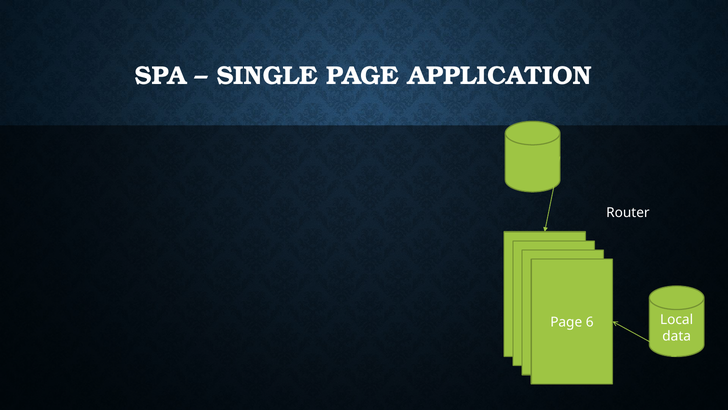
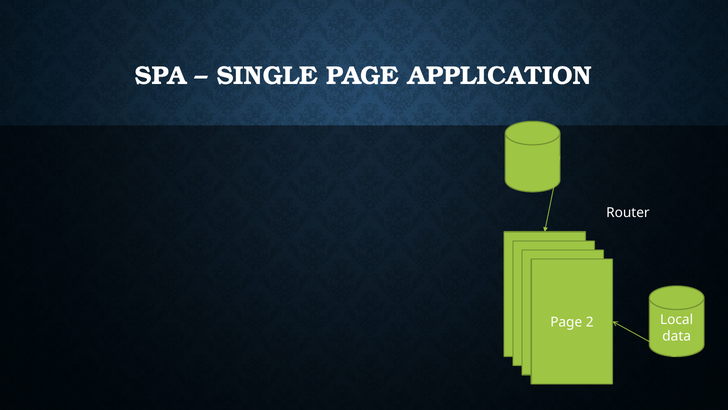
6: 6 -> 2 (590, 322)
